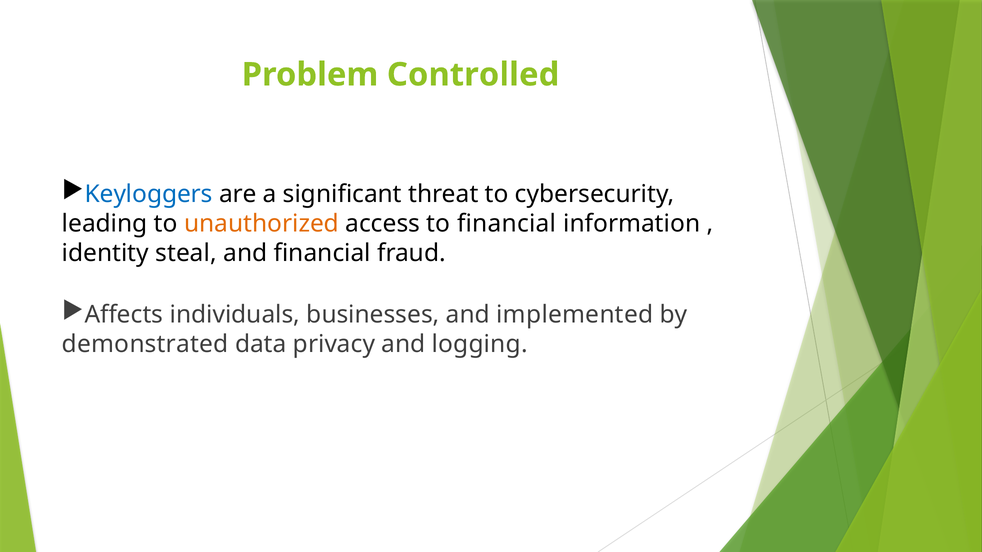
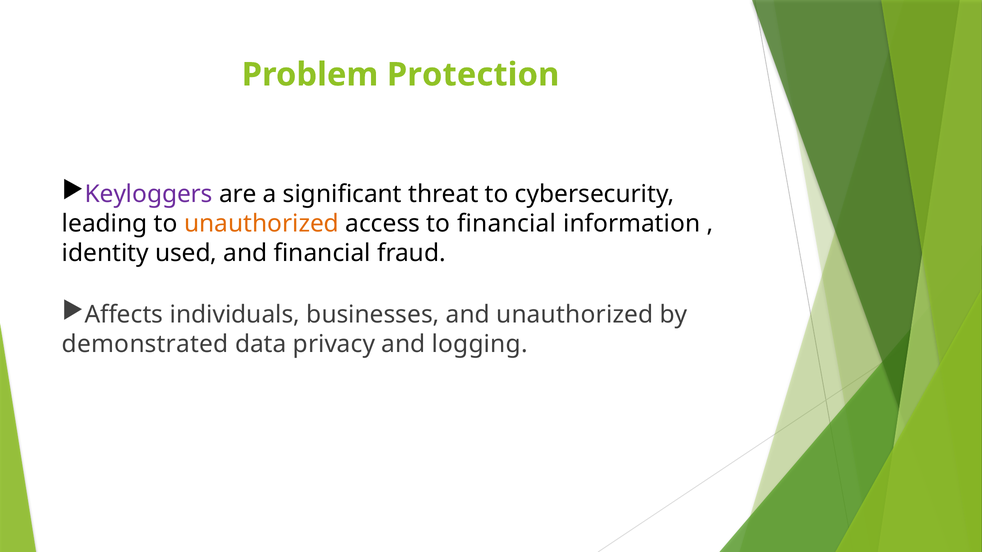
Controlled: Controlled -> Protection (473, 75)
Keyloggers colour: blue -> purple (149, 194)
steal: steal -> used (186, 253)
and implemented: implemented -> unauthorized (575, 315)
